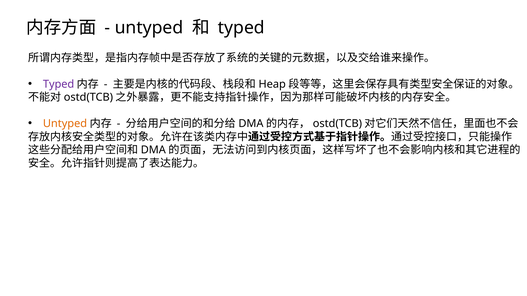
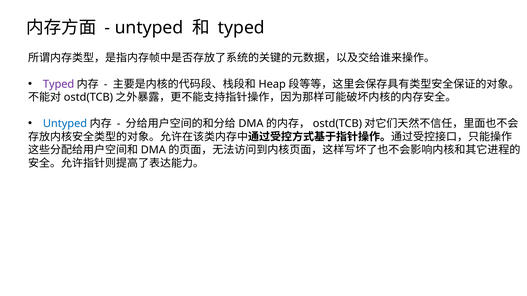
Untyped colour: orange -> blue (65, 124)
